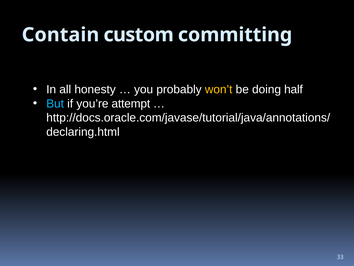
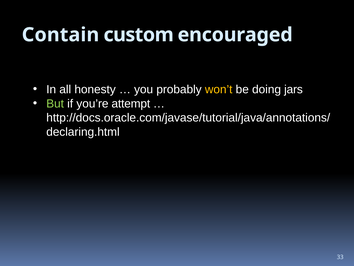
committing: committing -> encouraged (235, 35)
half: half -> jars (293, 89)
But colour: light blue -> light green (55, 103)
